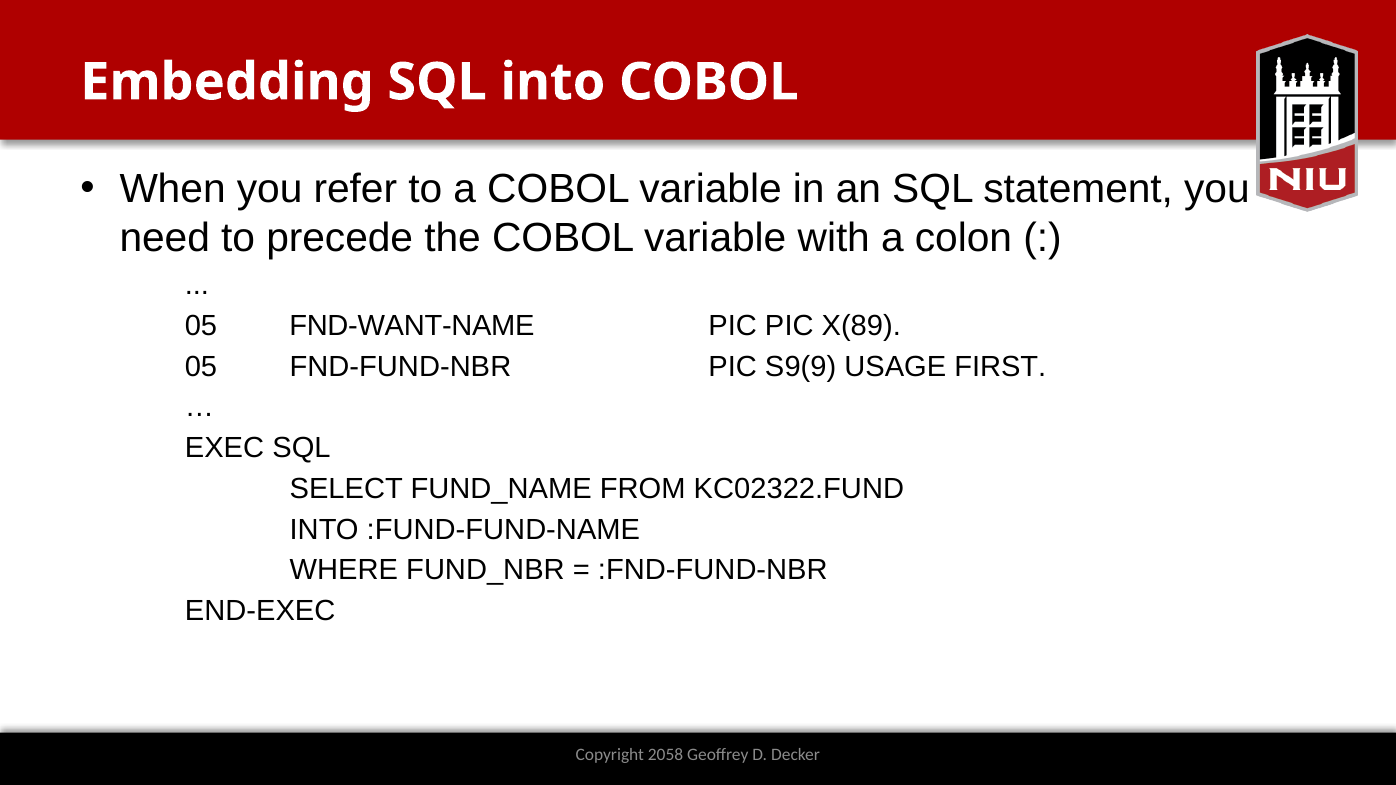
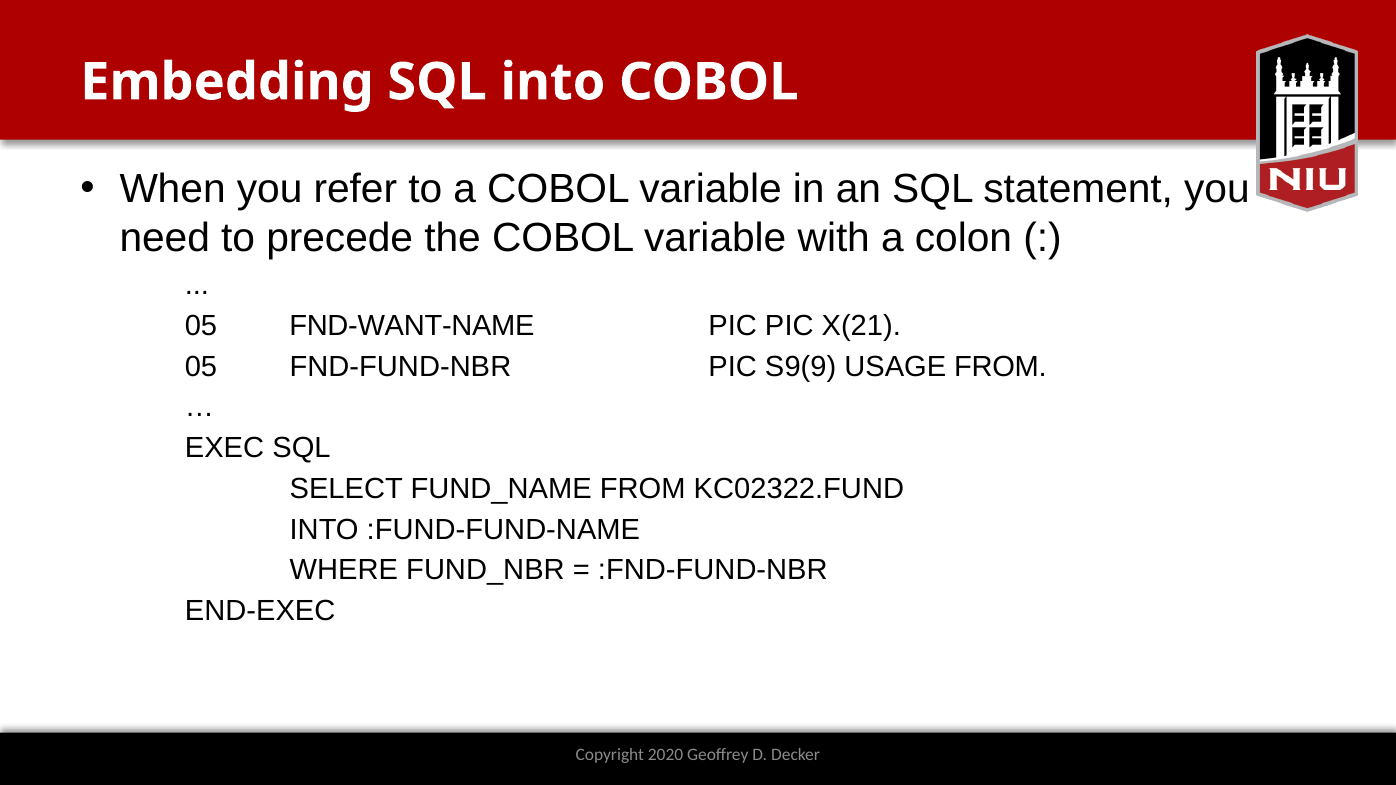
X(89: X(89 -> X(21 (861, 326)
USAGE FIRST: FIRST -> FROM (1000, 367)
2058: 2058 -> 2020 (666, 755)
